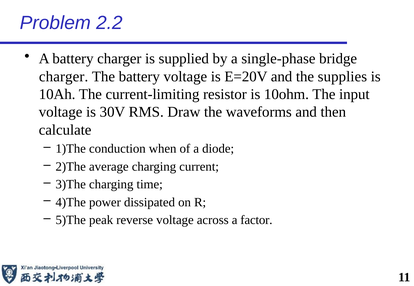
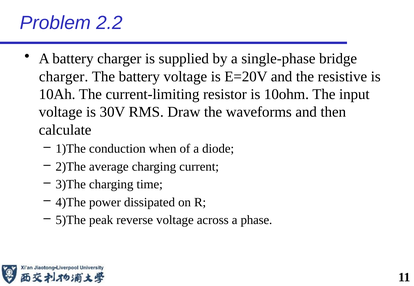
supplies: supplies -> resistive (342, 77)
factor: factor -> phase (256, 220)
